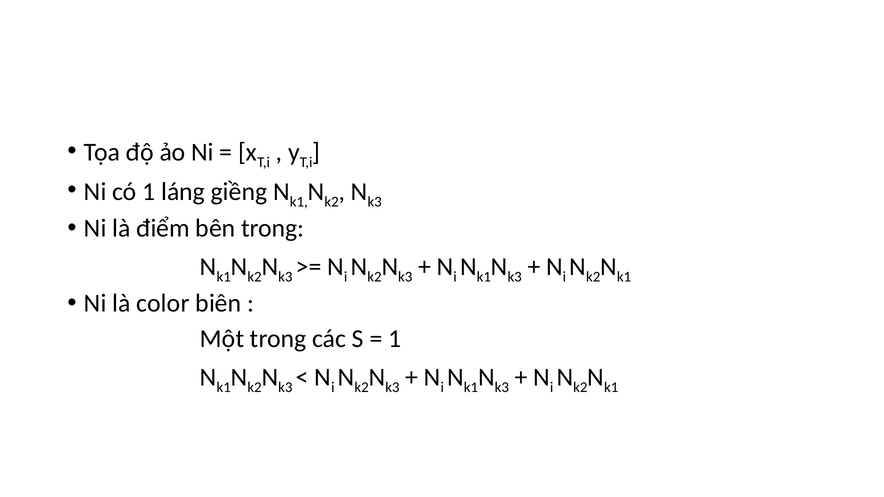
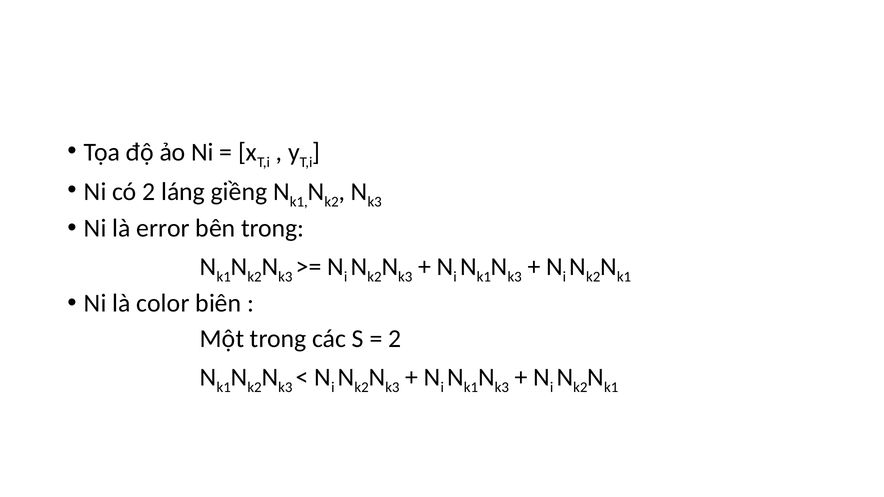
có 1: 1 -> 2 (149, 192)
điểm: điểm -> error (163, 228)
1: 1 -> 2 (395, 339)
